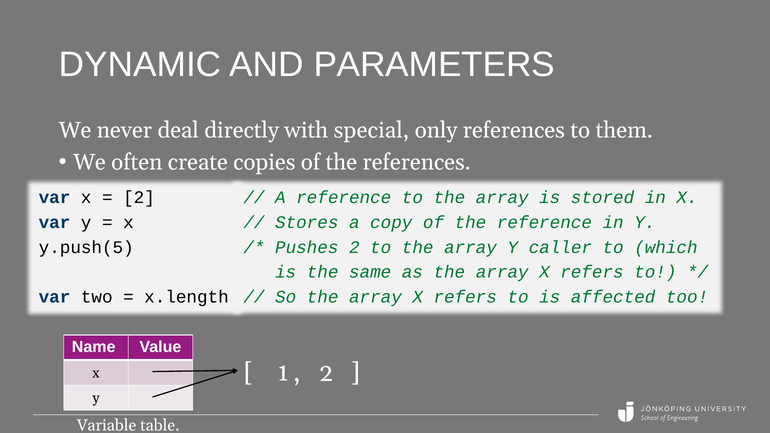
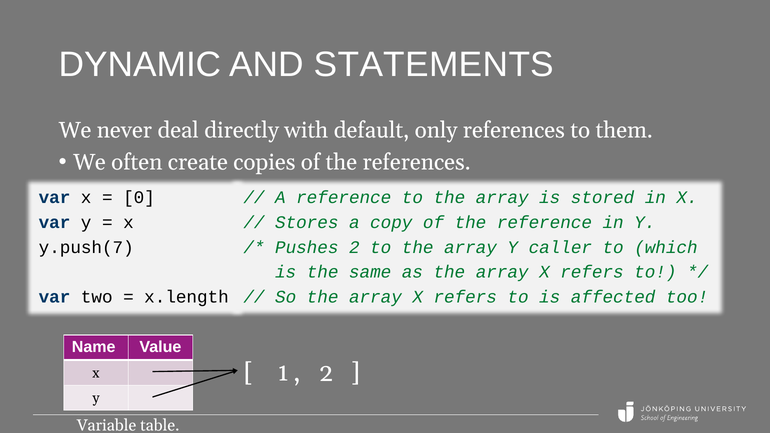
PARAMETERS: PARAMETERS -> STATEMENTS (434, 65)
special: special -> default (371, 130)
2: 2 -> 0 (139, 197)
y.push(5: y.push(5 -> y.push(7 (86, 247)
